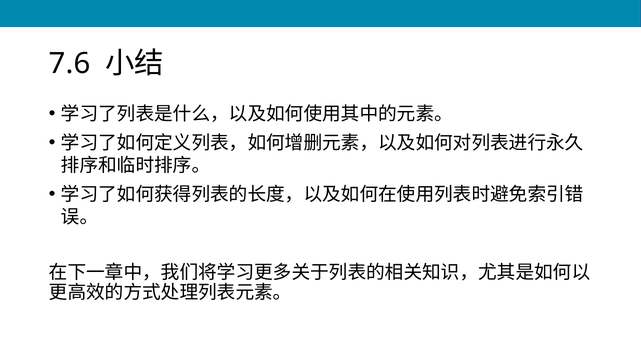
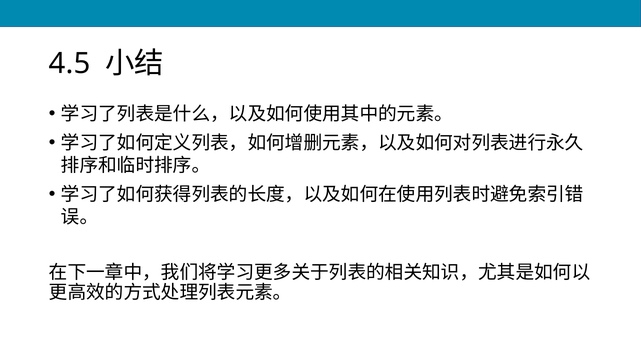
7.6: 7.6 -> 4.5 (70, 64)
